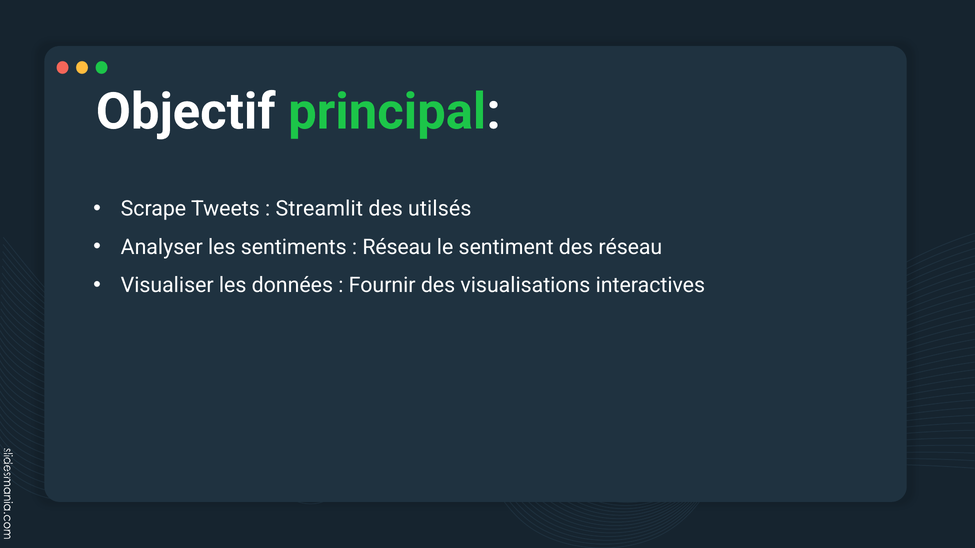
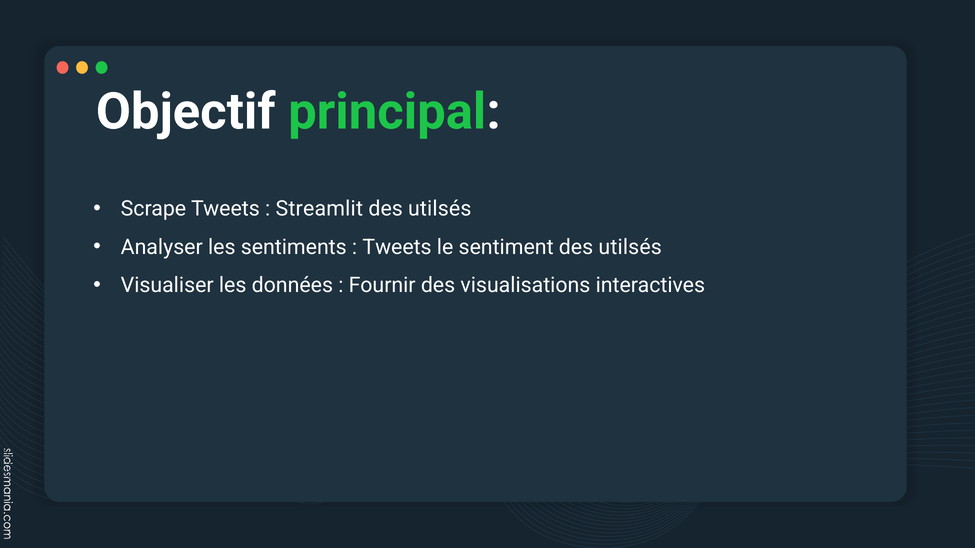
Réseau: Réseau -> Tweets (397, 247)
sentiment des réseau: réseau -> utilsés (630, 247)
